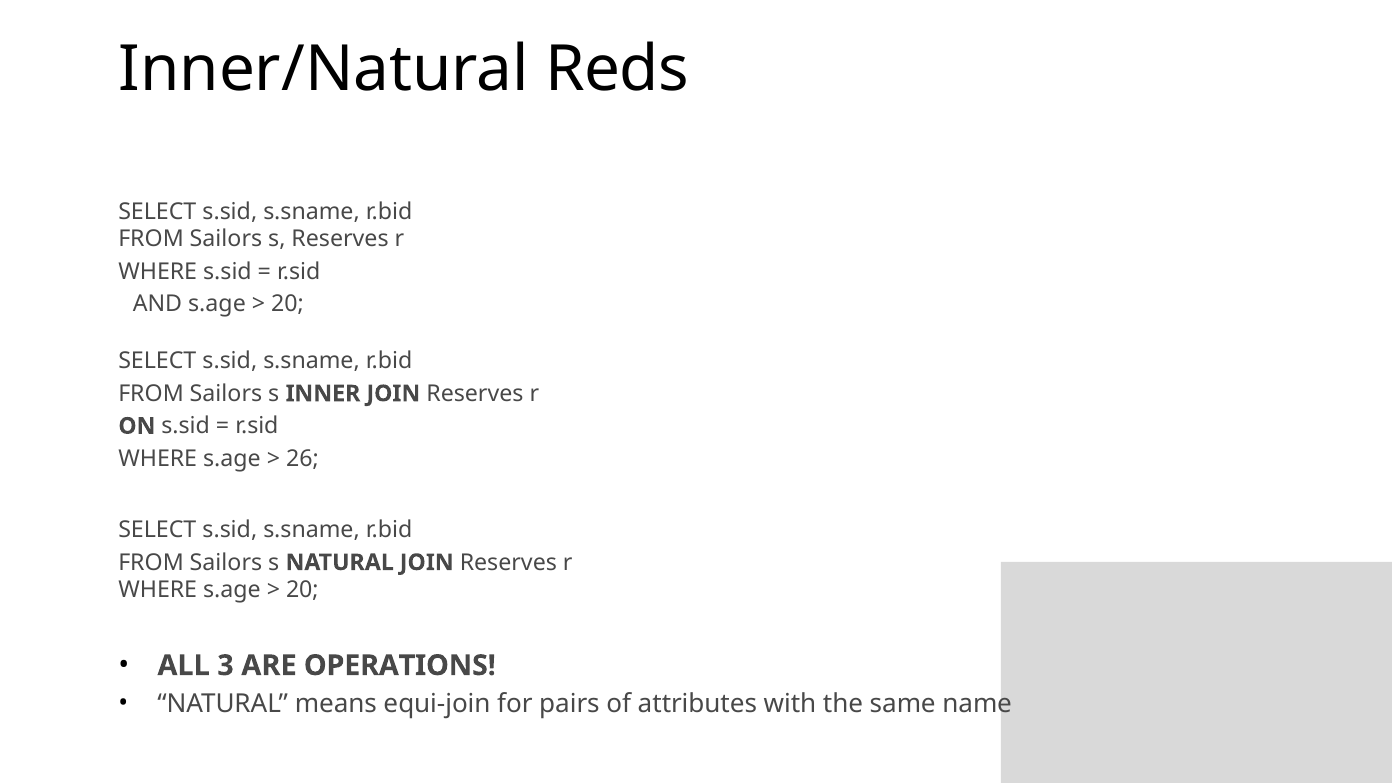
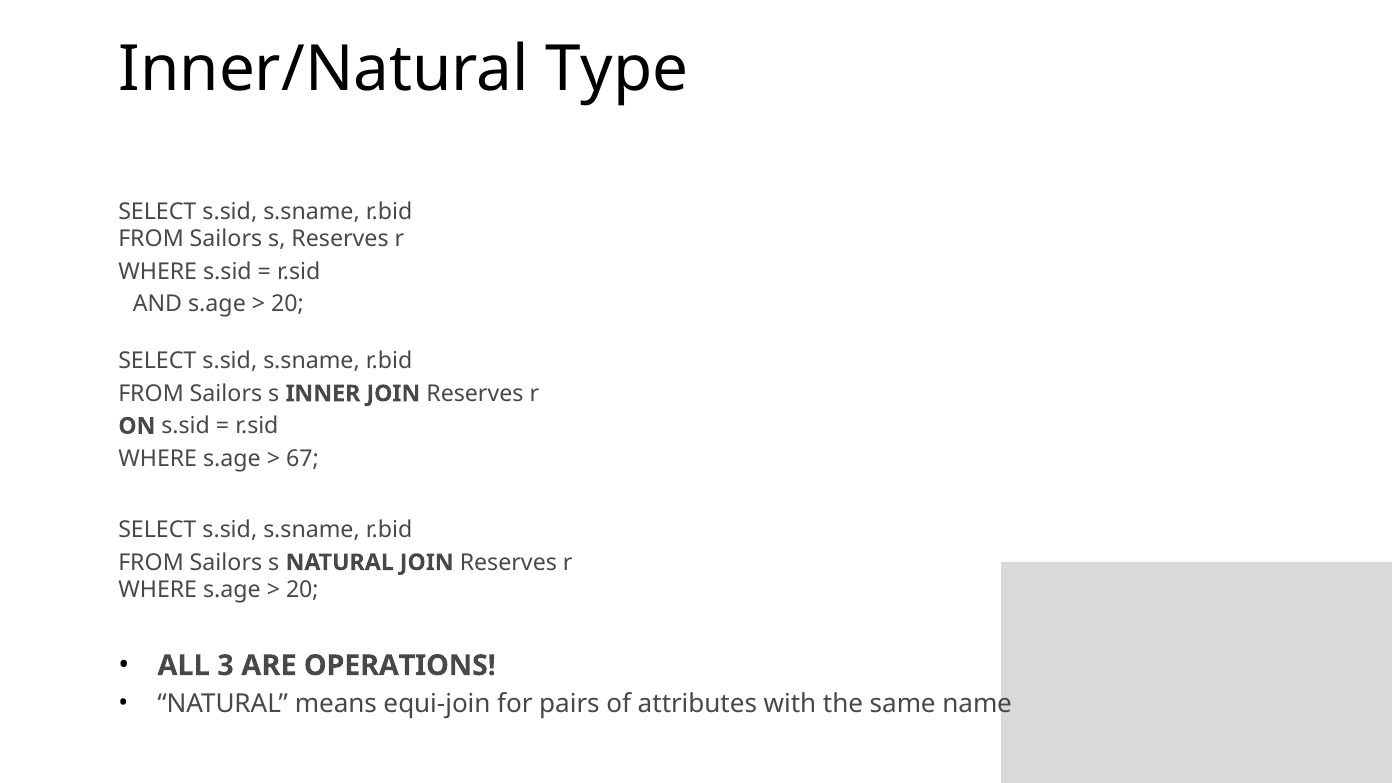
Reds: Reds -> Type (617, 70)
26: 26 -> 67 (302, 459)
